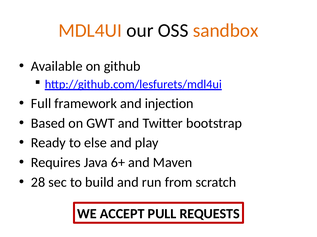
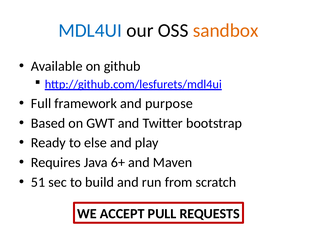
MDL4UI colour: orange -> blue (90, 31)
injection: injection -> purpose (169, 104)
28: 28 -> 51 (38, 183)
